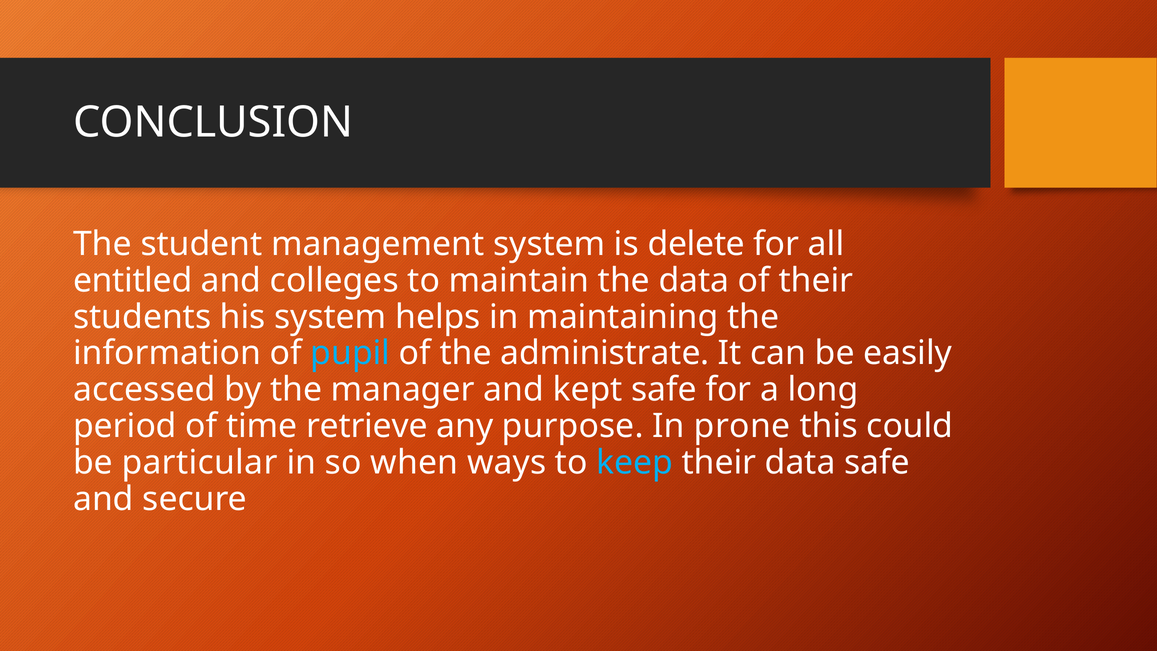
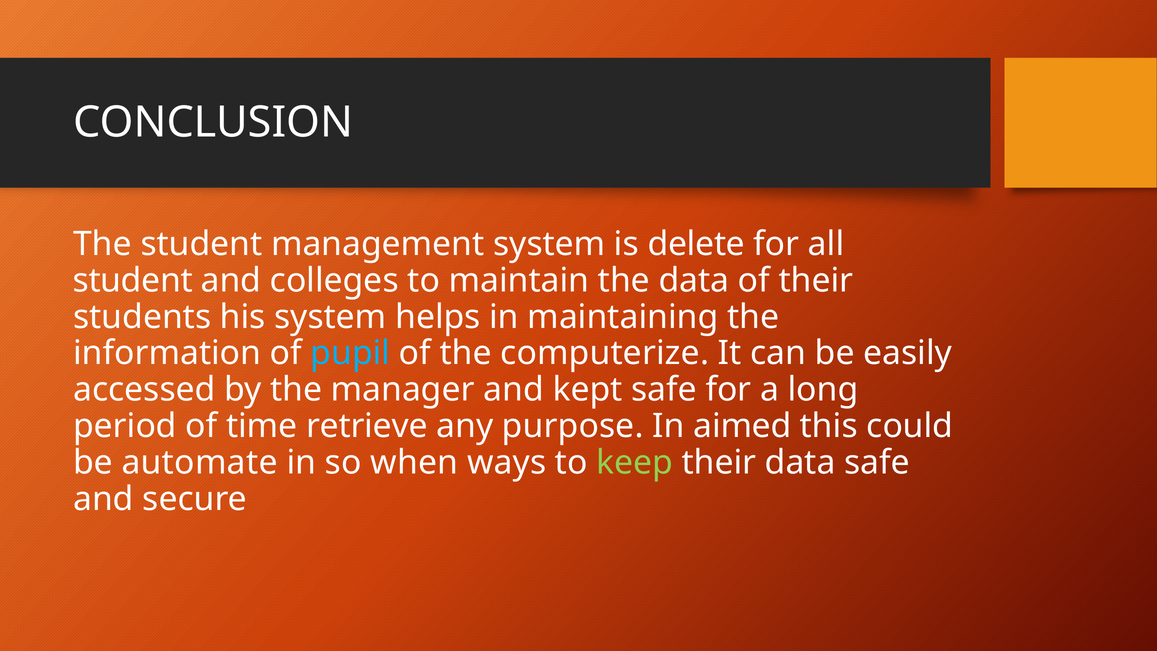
entitled: entitled -> student (133, 280)
administrate: administrate -> computerize (605, 353)
prone: prone -> aimed (742, 426)
particular: particular -> automate (200, 462)
keep colour: light blue -> light green (634, 462)
